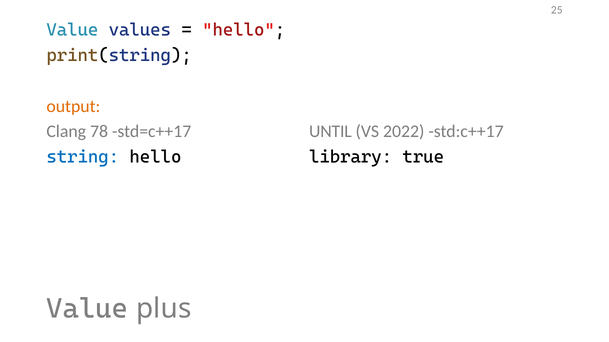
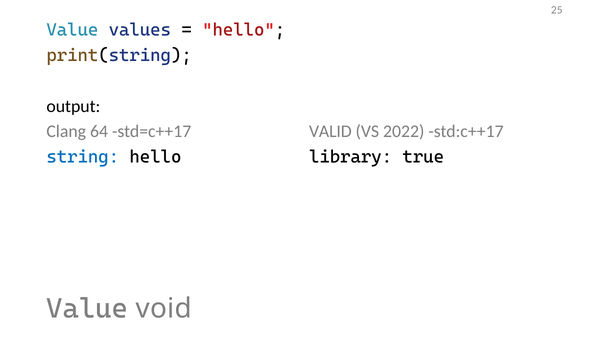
output colour: orange -> black (73, 107)
78: 78 -> 64 (99, 131)
UNTIL: UNTIL -> VALID (330, 131)
plus: plus -> void (164, 309)
